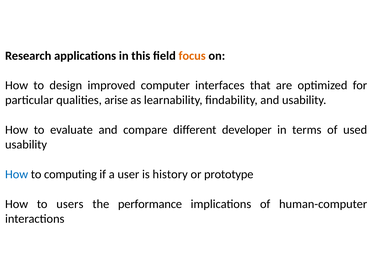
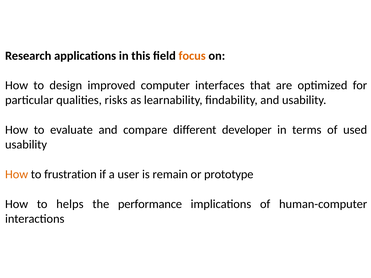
arise: arise -> risks (116, 100)
How colour: blue -> orange (17, 174)
computing: computing -> frustration (70, 174)
history: history -> remain (170, 174)
users: users -> helps (70, 204)
